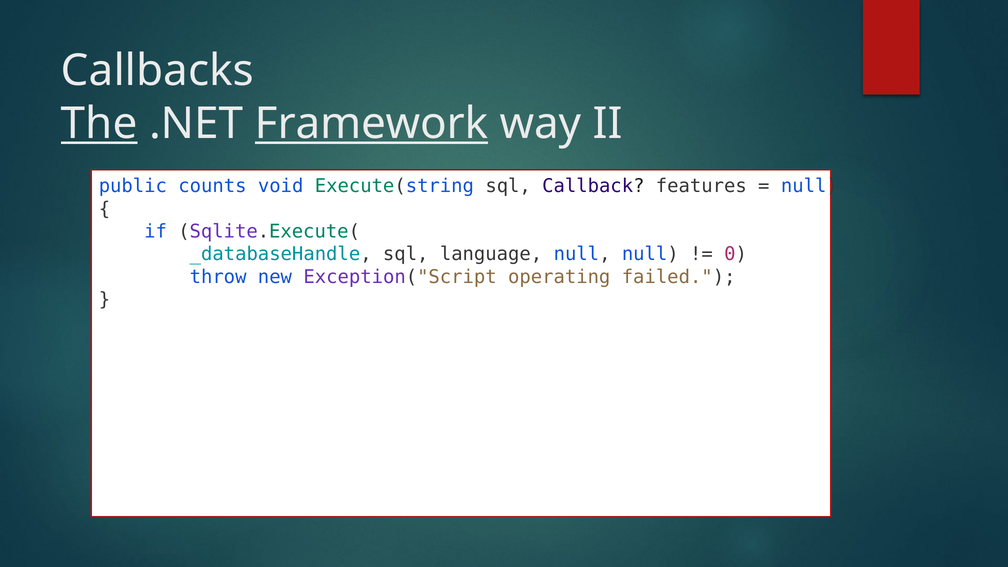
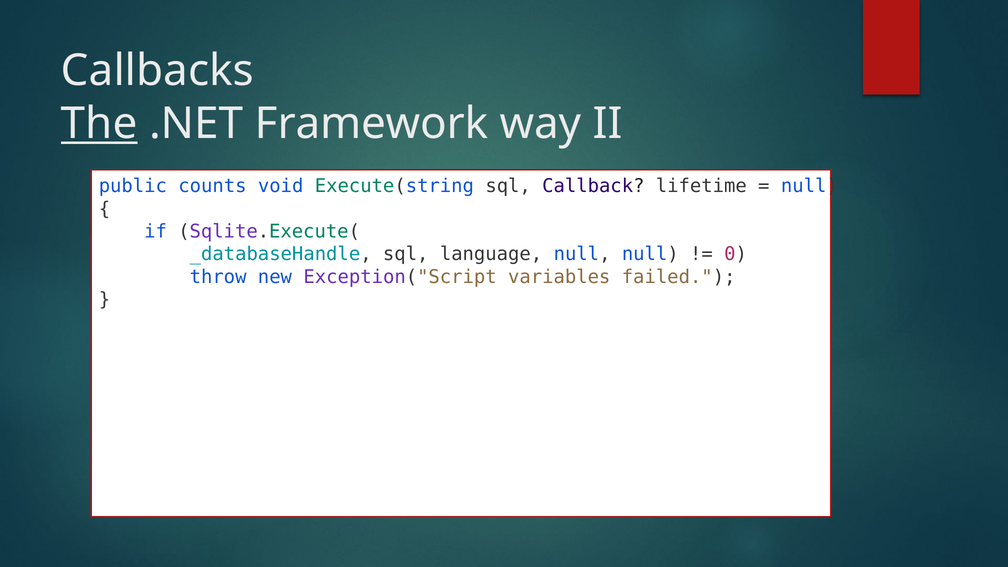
Framework underline: present -> none (372, 124)
features: features -> lifetime (701, 186)
operating: operating -> variables (559, 277)
